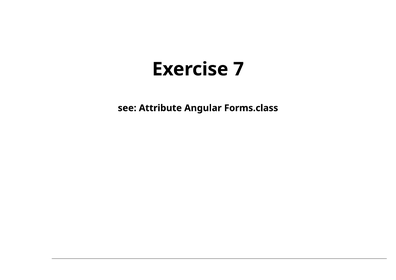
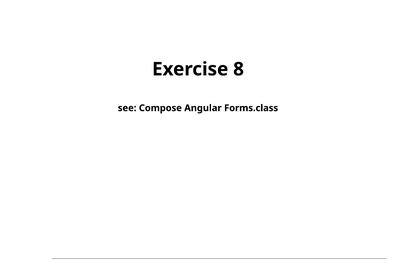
7: 7 -> 8 (239, 69)
Attribute: Attribute -> Compose (160, 108)
